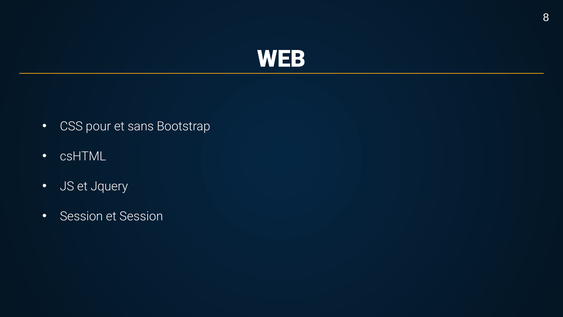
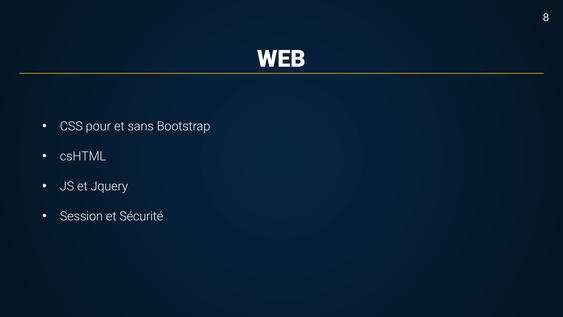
et Session: Session -> Sécurité (141, 216)
